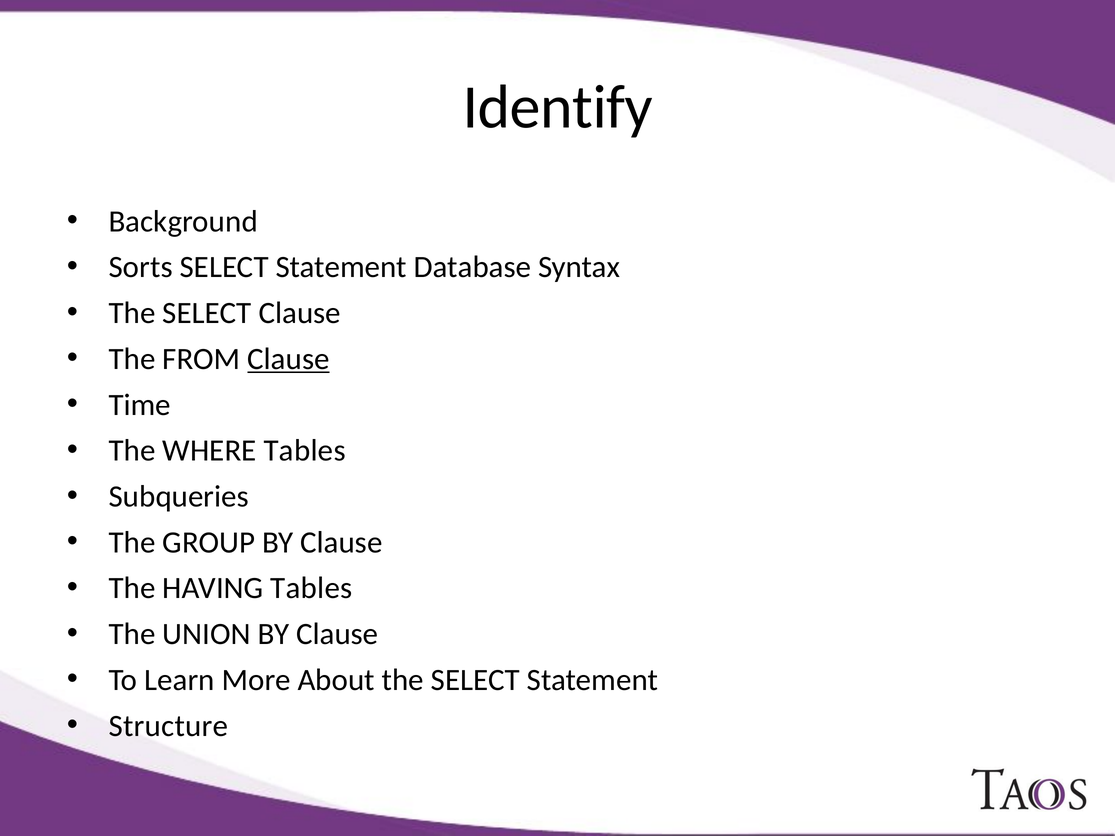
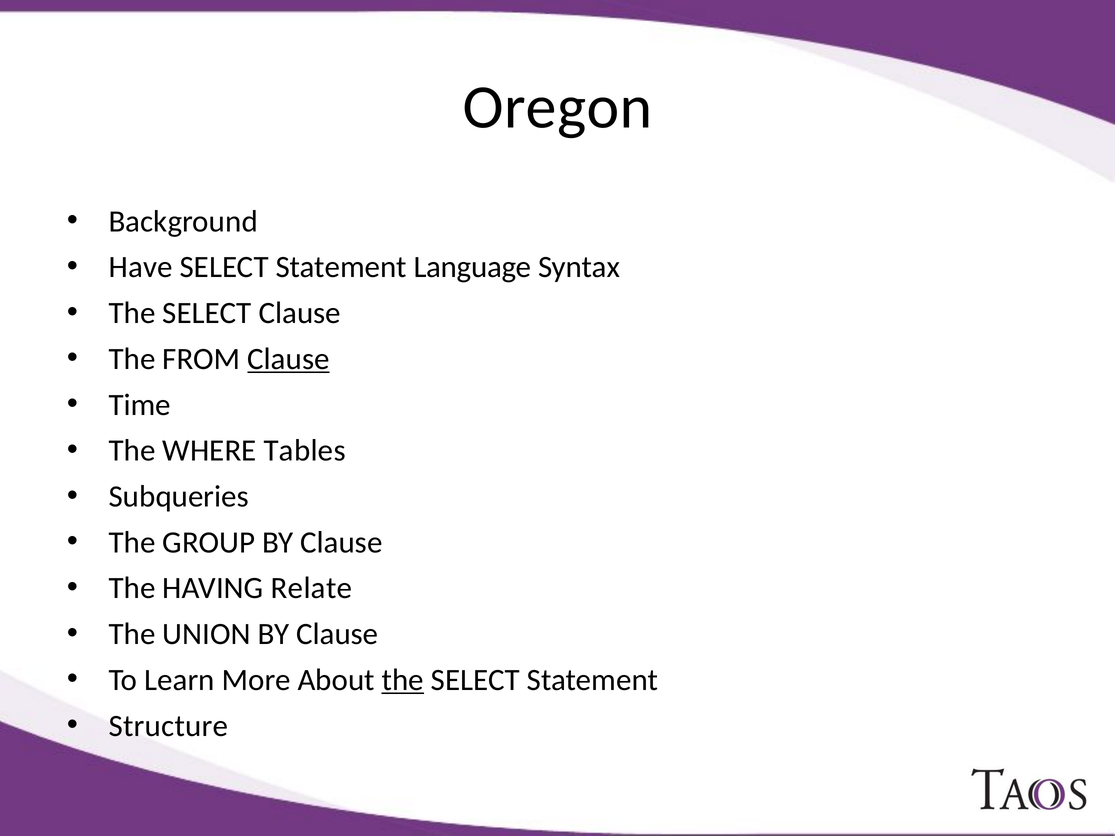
Identify: Identify -> Oregon (557, 107)
Sorts: Sorts -> Have (141, 267)
Database: Database -> Language (472, 267)
HAVING Tables: Tables -> Relate (311, 588)
the underline: none -> present (403, 680)
